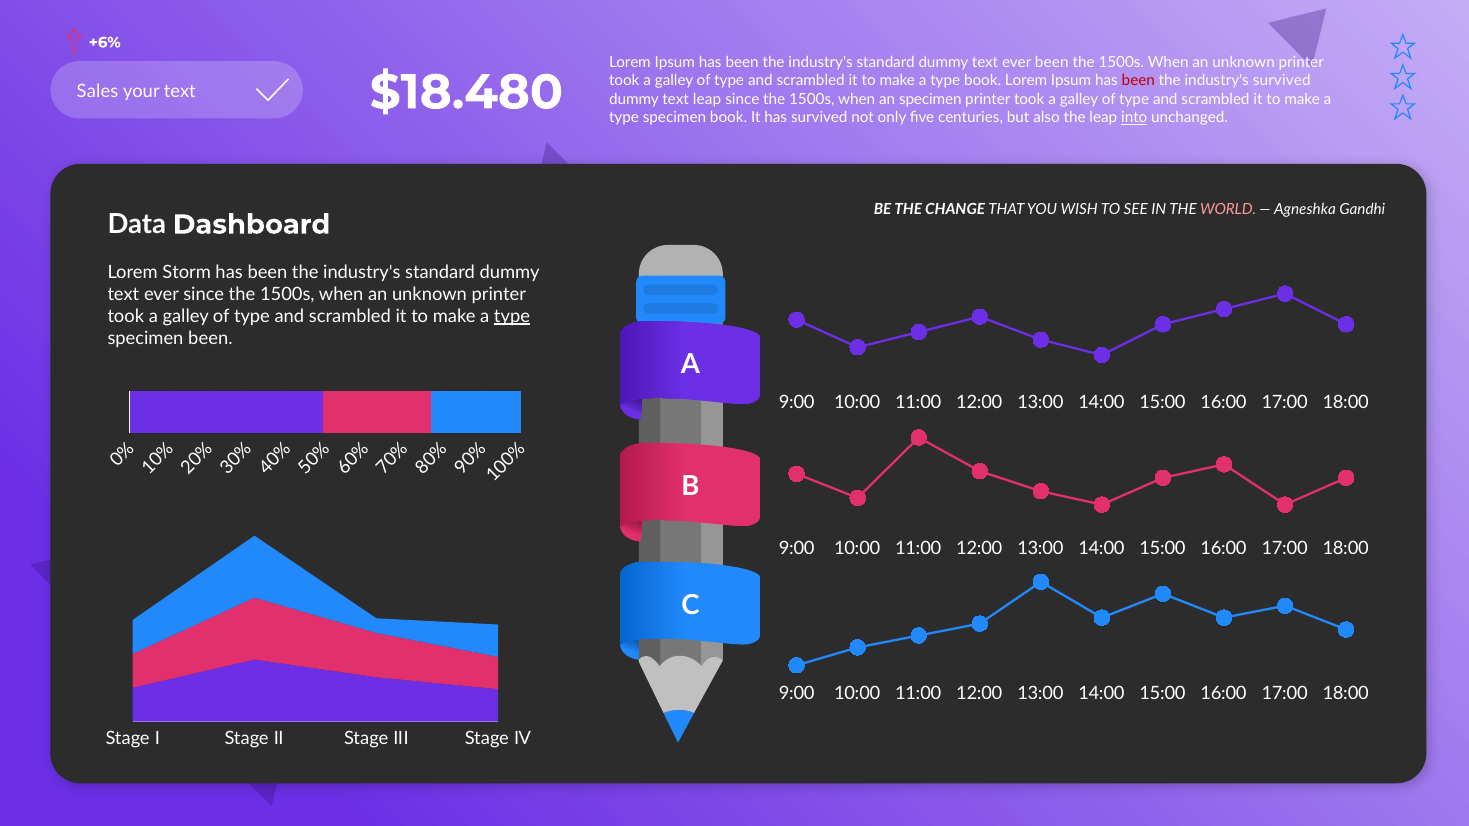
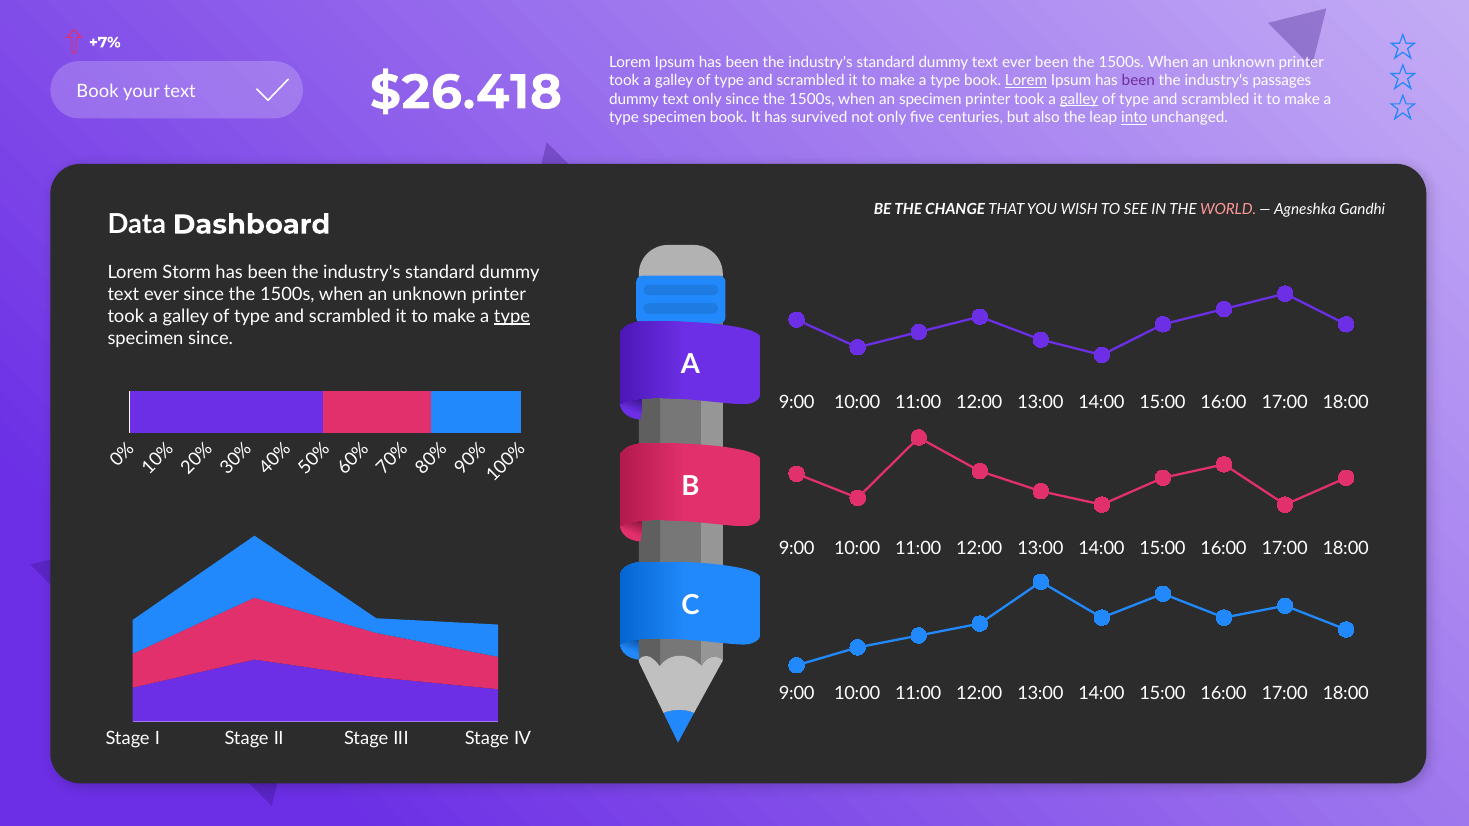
+6%: +6% -> +7% (105, 42)
Lorem underline: none -> present (1026, 81)
been colour: red -> purple (1138, 81)
industry's survived: survived -> passages (1282, 81)
Sales: Sales -> Book (98, 91)
$18.480: $18.480 -> $26.418 (466, 92)
text leap: leap -> only (707, 99)
galley underline: none -> present (1079, 99)
specimen been: been -> since (211, 338)
